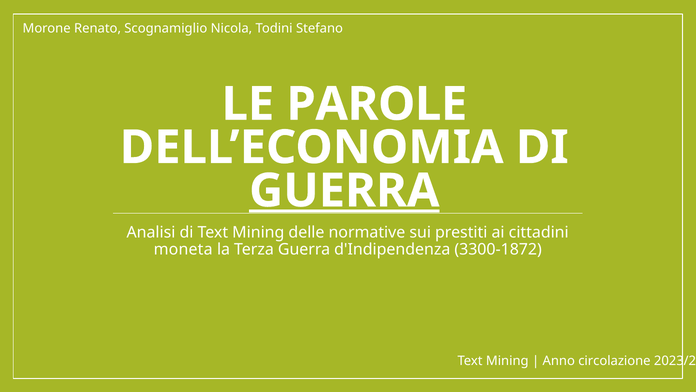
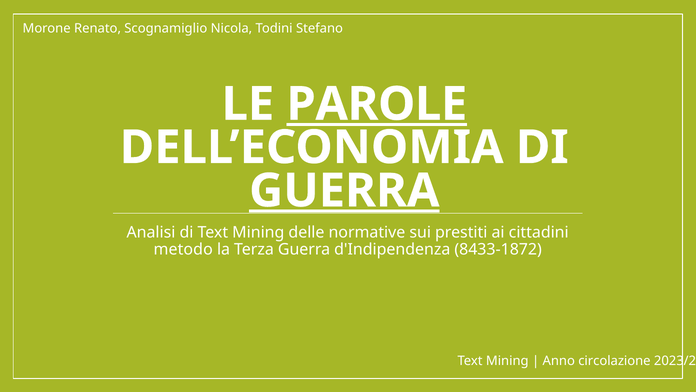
PAROLE underline: none -> present (377, 104)
moneta: moneta -> metodo (183, 249)
3300-1872: 3300-1872 -> 8433-1872 (498, 249)
